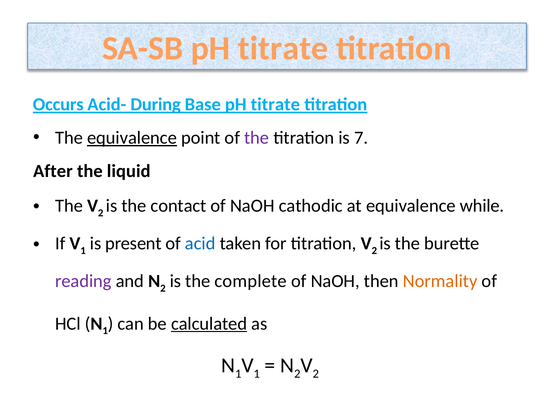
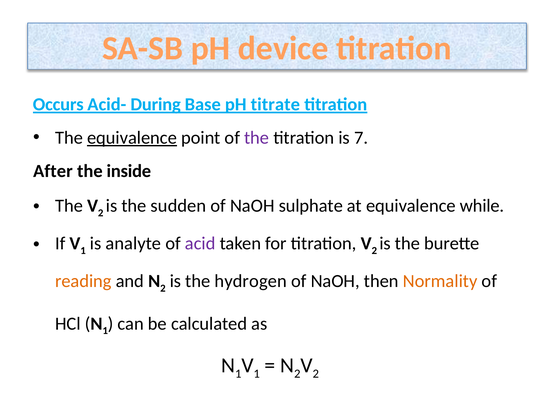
SA-SB pH titrate: titrate -> device (283, 49)
liquid: liquid -> inside (129, 171)
contact: contact -> sudden (178, 206)
cathodic: cathodic -> sulphate (311, 206)
present: present -> analyte (133, 244)
acid colour: blue -> purple (200, 244)
reading colour: purple -> orange (83, 282)
complete: complete -> hydrogen (251, 282)
calculated underline: present -> none (209, 324)
